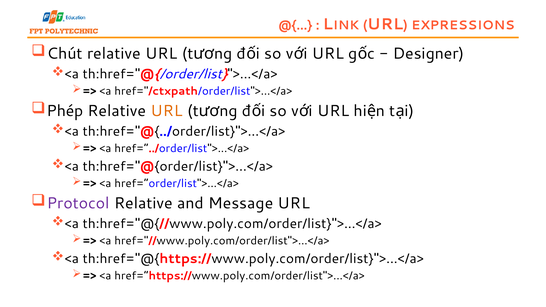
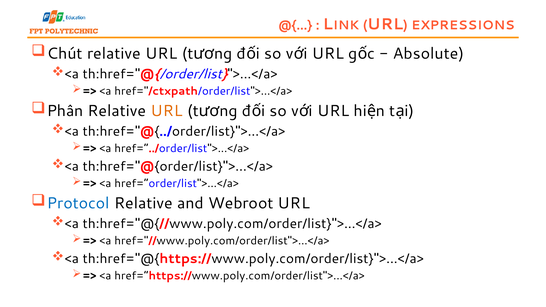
Designer: Designer -> Absolute (429, 54)
Phép: Phép -> Phân (65, 111)
Protocol colour: purple -> blue (78, 203)
Message: Message -> Webroot (241, 203)
